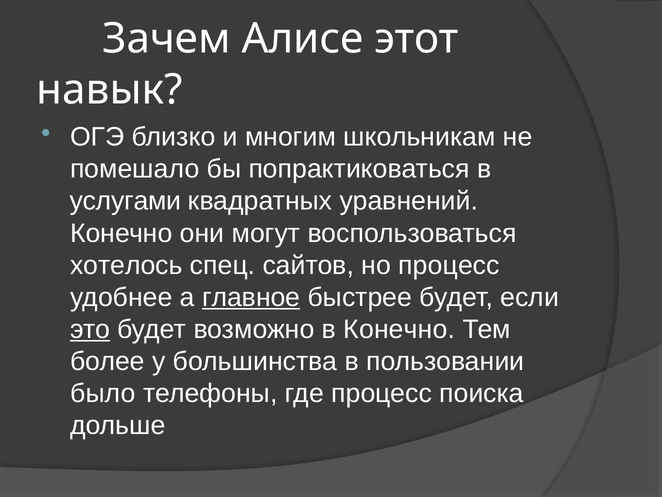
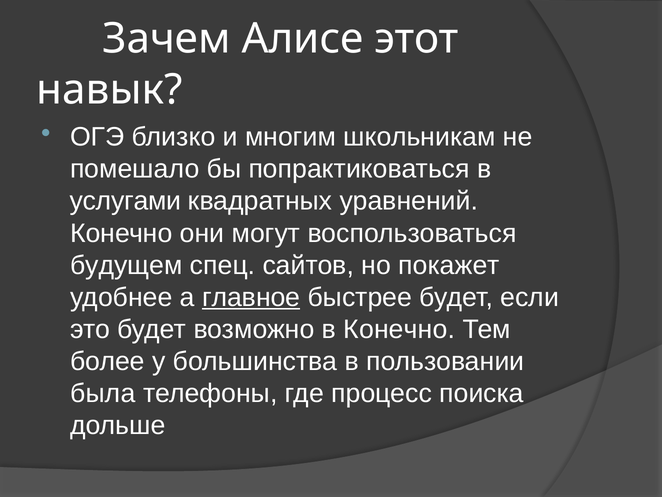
хотелось: хотелось -> будущем (126, 265)
но процесс: процесс -> покажет (449, 265)
это underline: present -> none (90, 329)
было: было -> была (103, 393)
